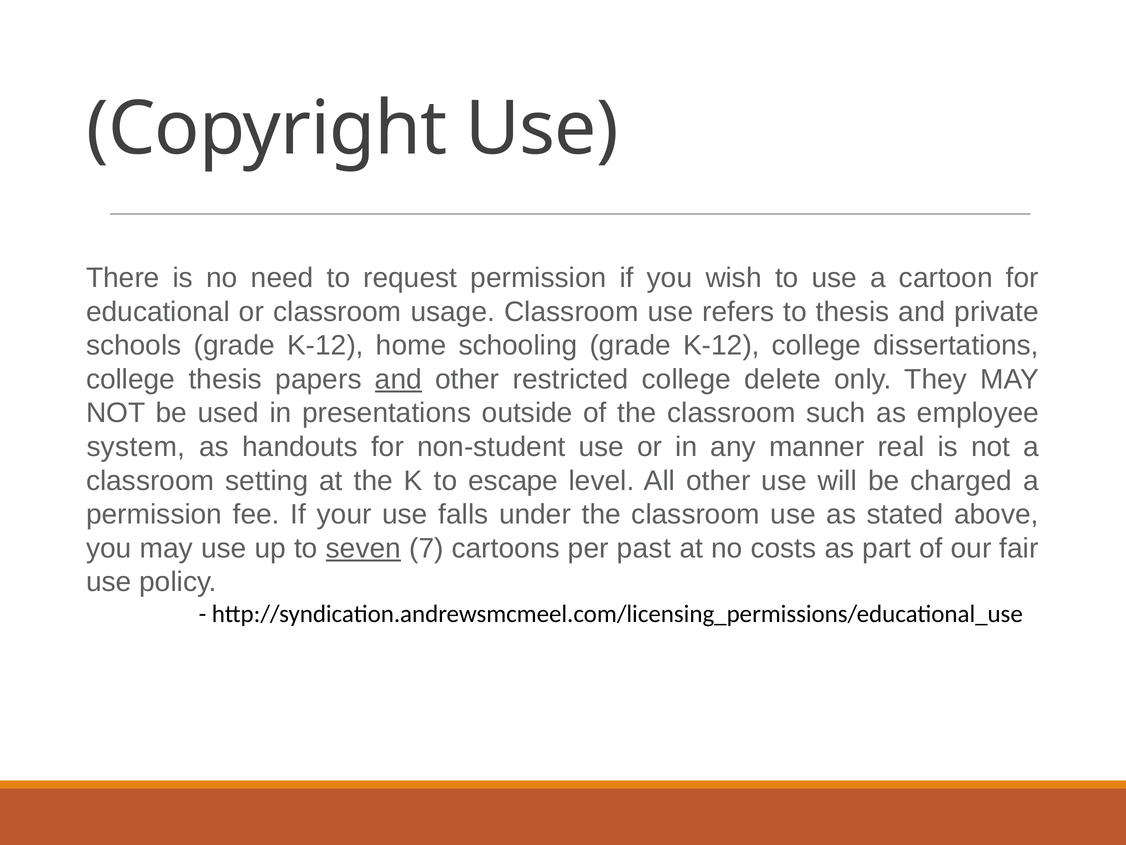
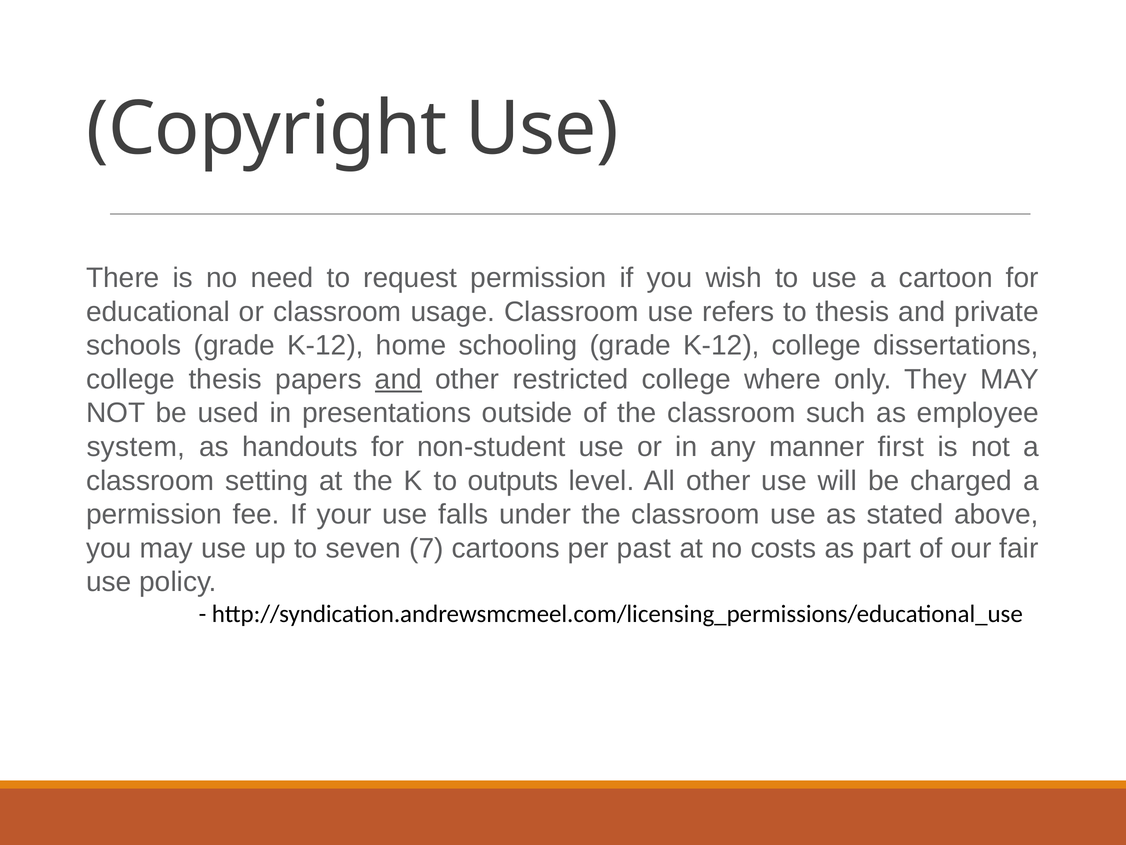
delete: delete -> where (783, 379)
real: real -> first (901, 447)
escape: escape -> outputs (513, 480)
seven underline: present -> none (363, 548)
